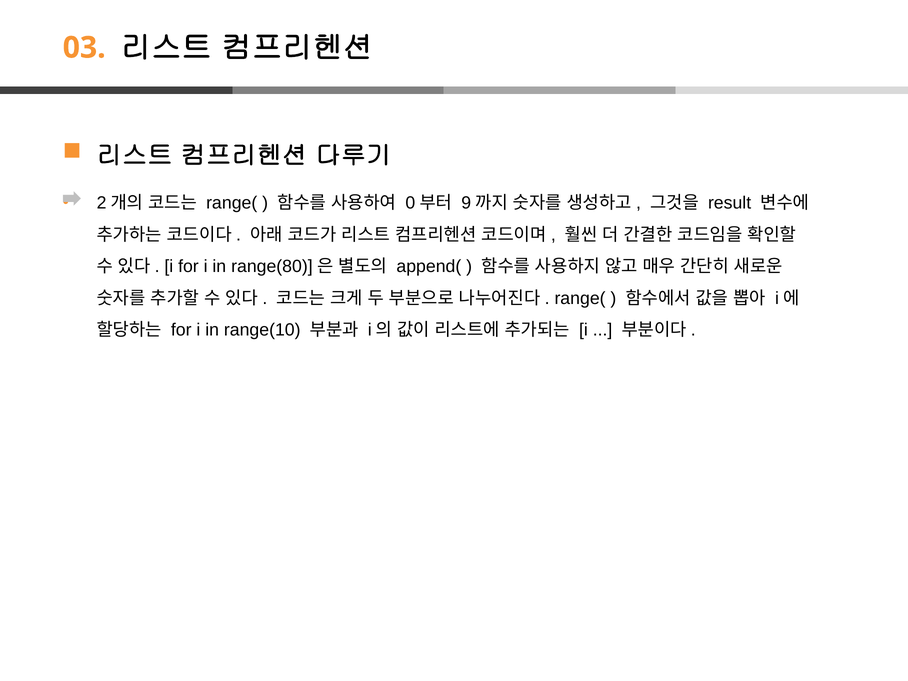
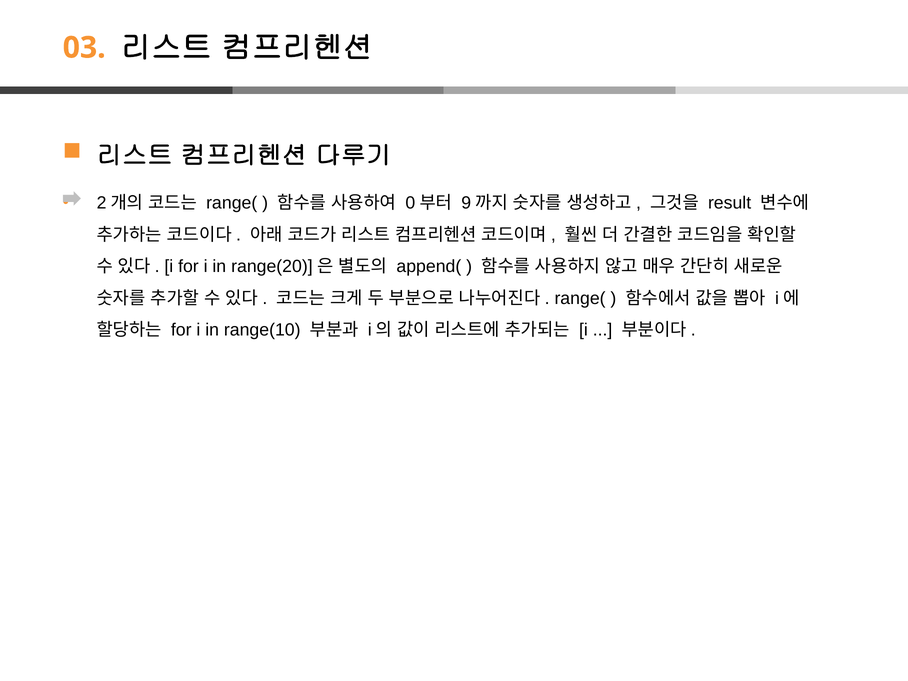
range(80: range(80 -> range(20 (272, 267)
